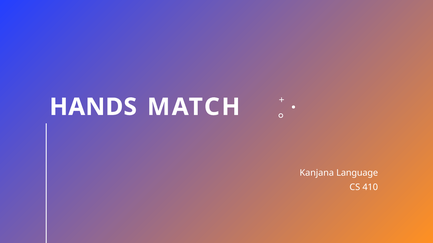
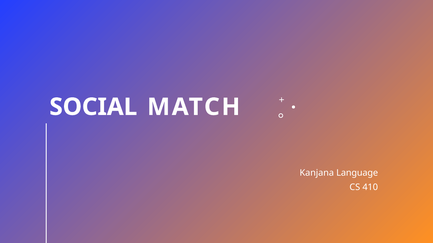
HANDS: HANDS -> SOCIAL (93, 107)
